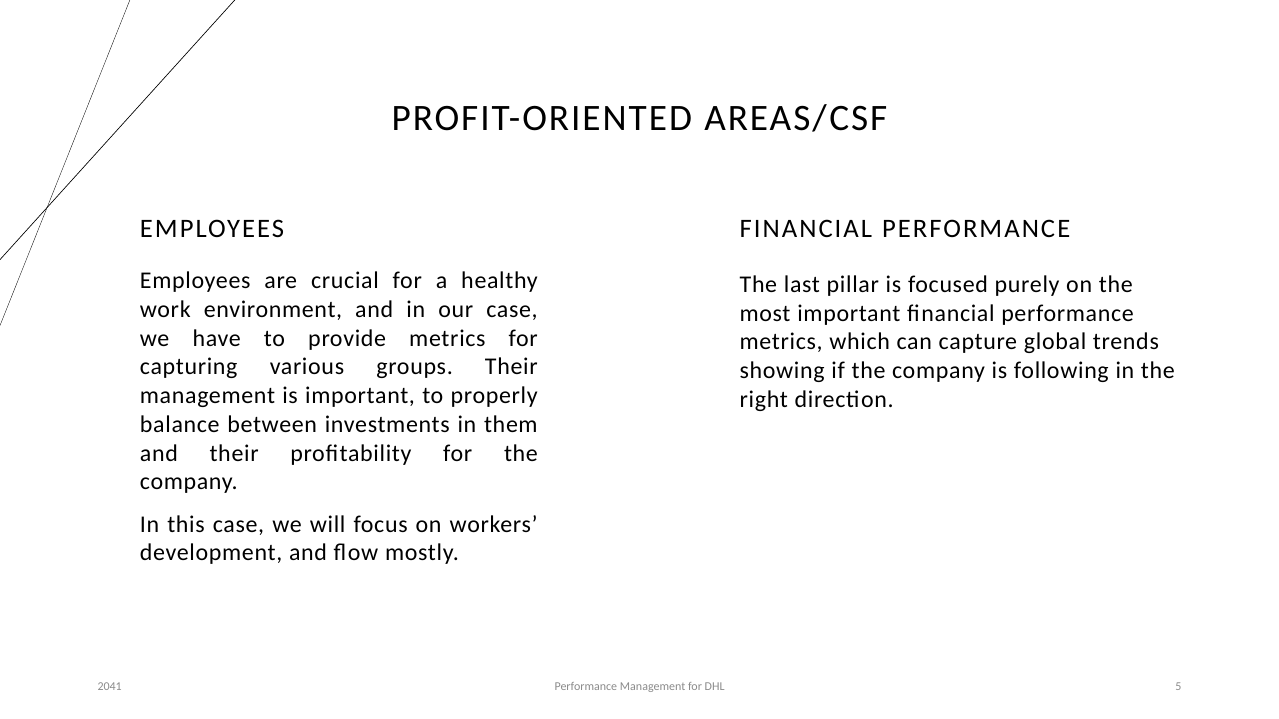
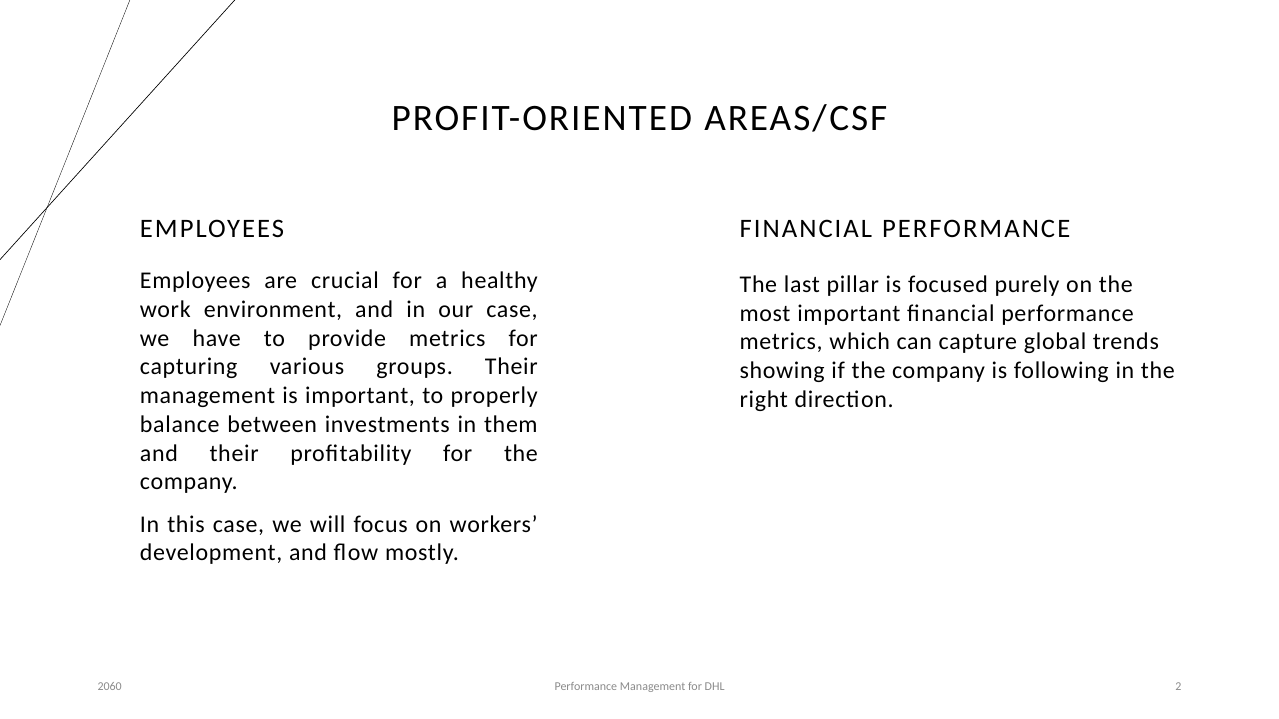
2041: 2041 -> 2060 (110, 687)
5: 5 -> 2 (1178, 687)
